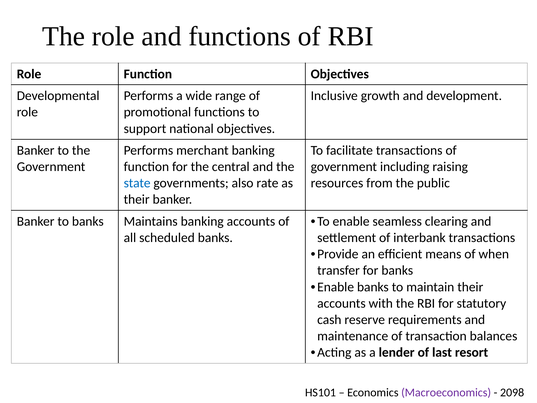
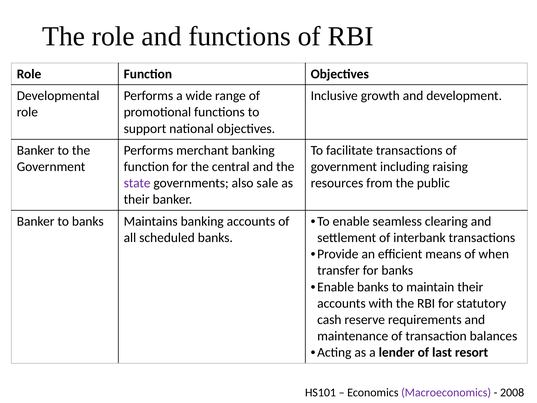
state colour: blue -> purple (137, 183)
rate: rate -> sale (267, 183)
2098: 2098 -> 2008 (512, 392)
